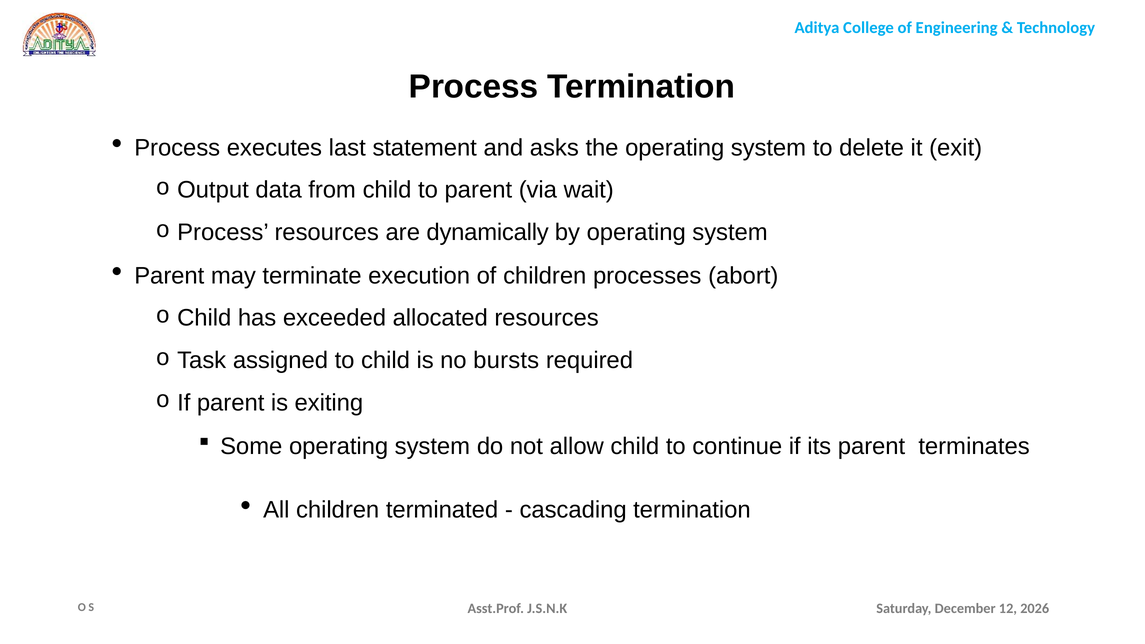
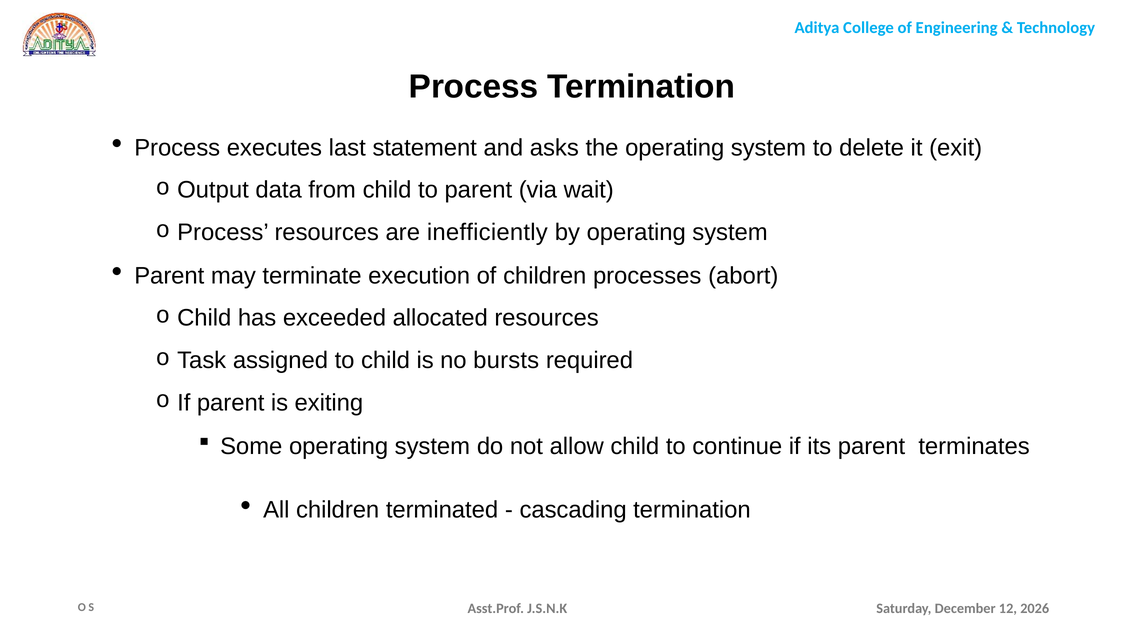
dynamically: dynamically -> inefficiently (487, 233)
